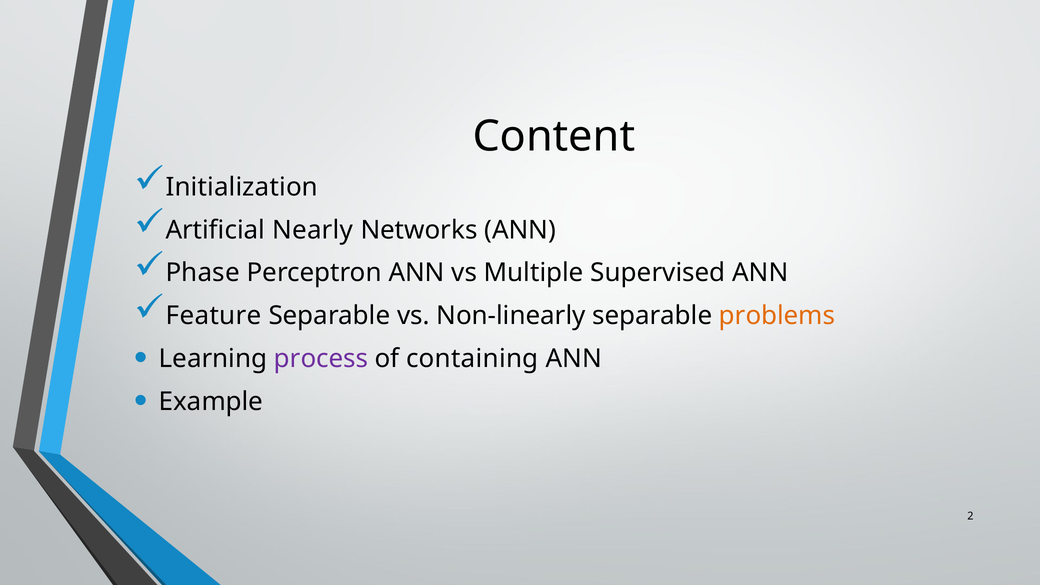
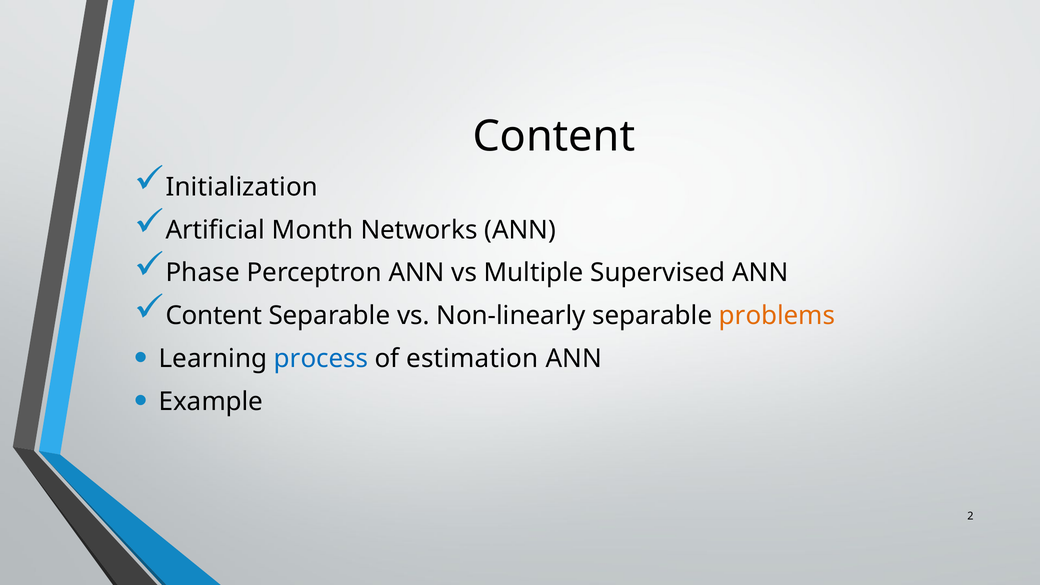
Nearly: Nearly -> Month (313, 230)
Feature: Feature -> Content (214, 316)
process colour: purple -> blue (321, 359)
containing: containing -> estimation (472, 359)
